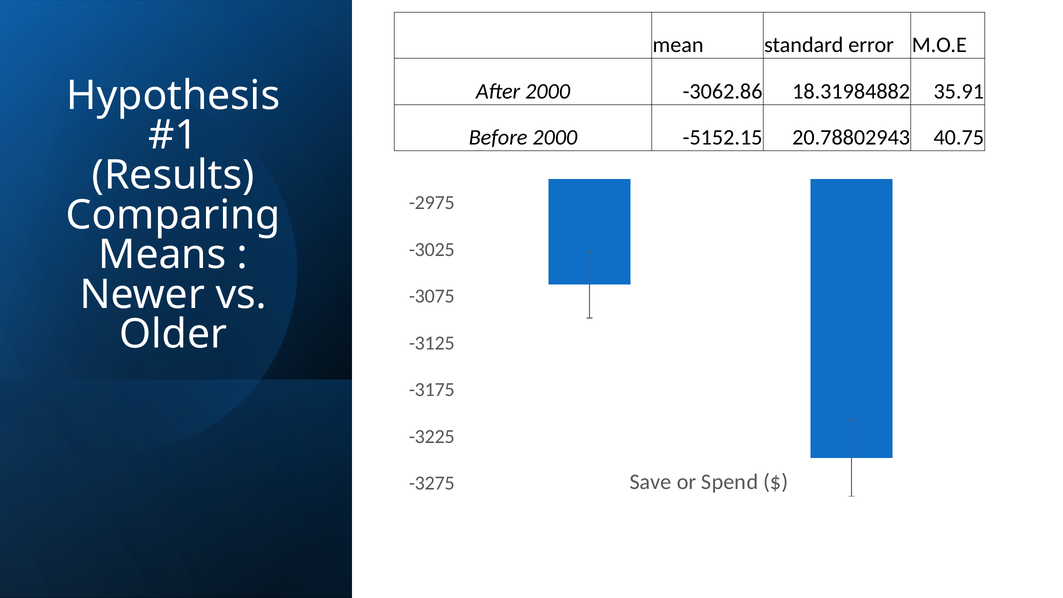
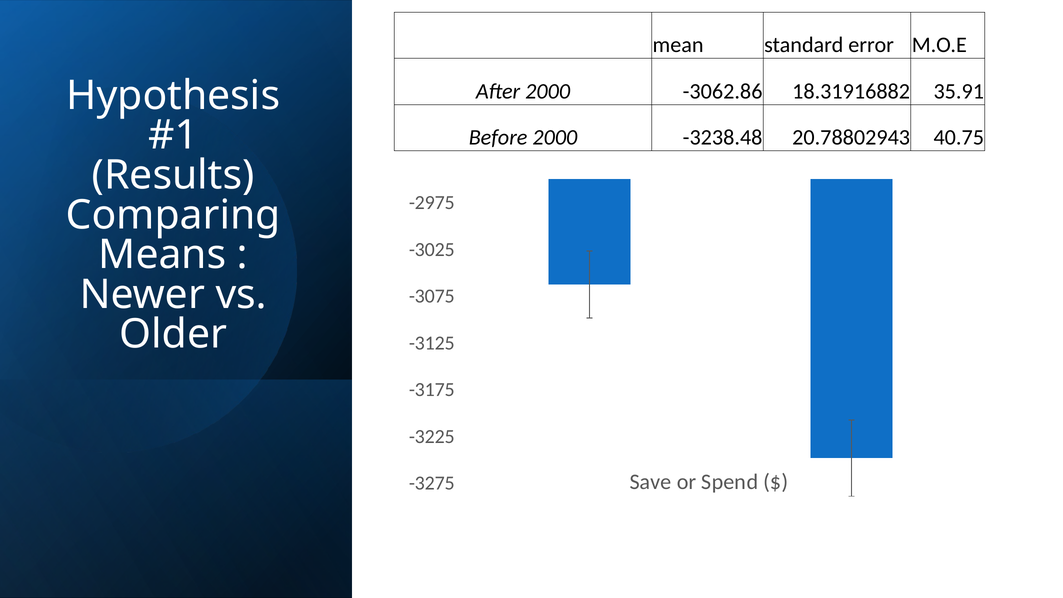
18.31984882: 18.31984882 -> 18.31916882 (851, 91)
-5152.15: -5152.15 -> -3238.48 (723, 137)
